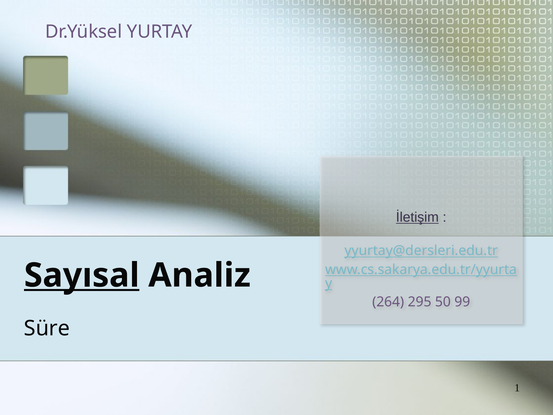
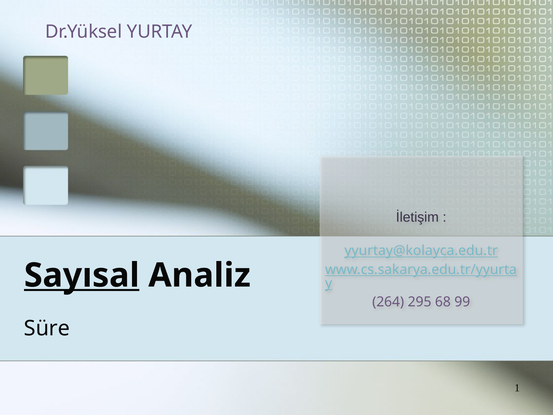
İletişim underline: present -> none (417, 217)
yyurtay@dersleri.edu.tr: yyurtay@dersleri.edu.tr -> yyurtay@kolayca.edu.tr (421, 250)
50: 50 -> 68 (443, 302)
